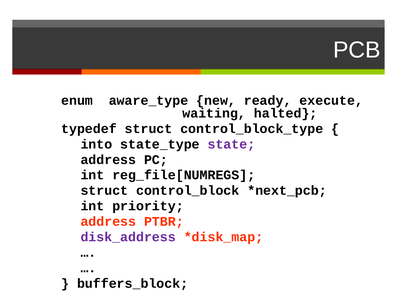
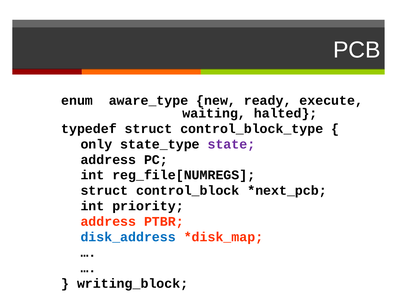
into: into -> only (96, 144)
disk_address colour: purple -> blue (128, 237)
buffers_block: buffers_block -> writing_block (133, 283)
